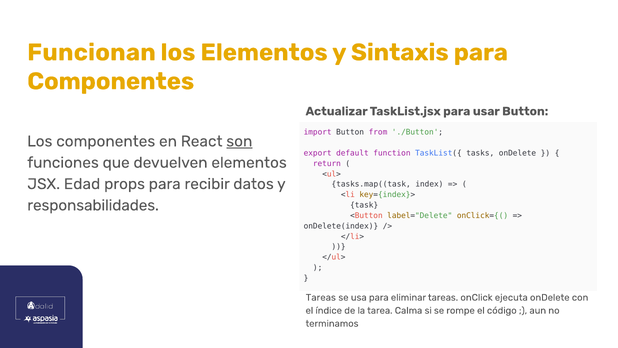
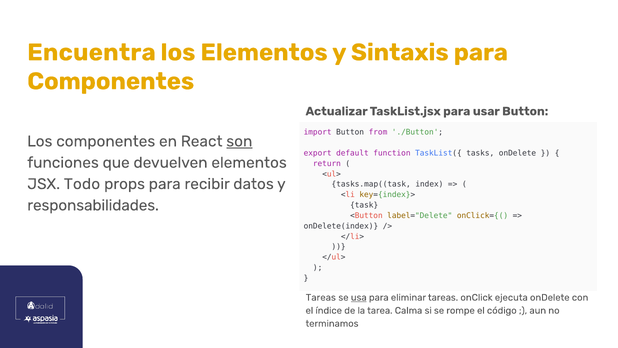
Funcionan: Funcionan -> Encuentra (92, 52)
Edad: Edad -> Todo (82, 184)
usa underline: none -> present (359, 297)
